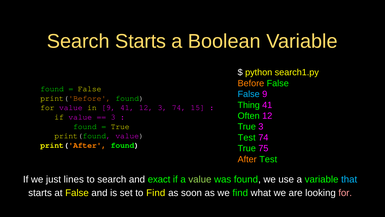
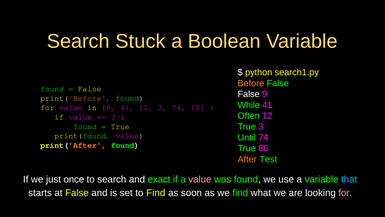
Search Starts: Starts -> Stuck (140, 41)
False colour: light blue -> white (249, 94)
Thing: Thing -> While (249, 105)
Test: Test -> Until (247, 137)
75: 75 -> 86 (263, 148)
lines: lines -> once (74, 179)
value colour: light green -> pink (200, 179)
